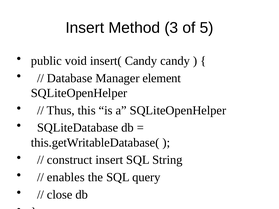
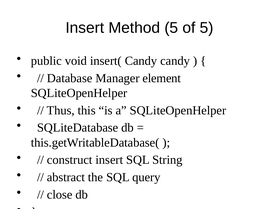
Method 3: 3 -> 5 (171, 28)
enables: enables -> abstract (66, 177)
